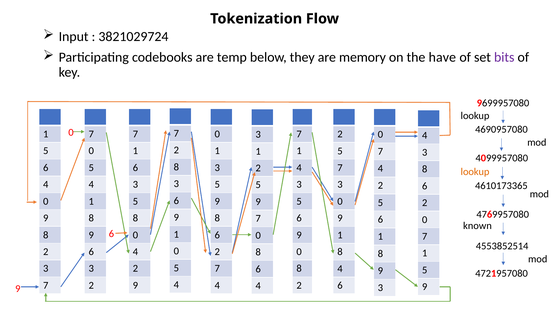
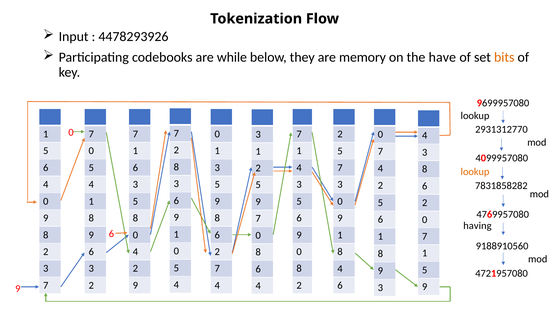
3821029724: 3821029724 -> 4478293926 (133, 37)
temp: temp -> while (232, 57)
bits colour: purple -> orange (504, 57)
4690957080: 4690957080 -> 2931312770 (501, 129)
4610173365: 4610173365 -> 7831858282 (501, 186)
known: known -> having (477, 226)
4553852514: 4553852514 -> 9188910560 (502, 246)
